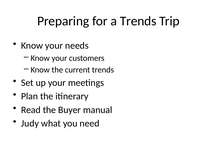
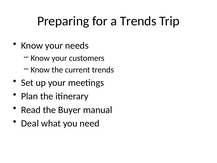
Judy: Judy -> Deal (30, 123)
